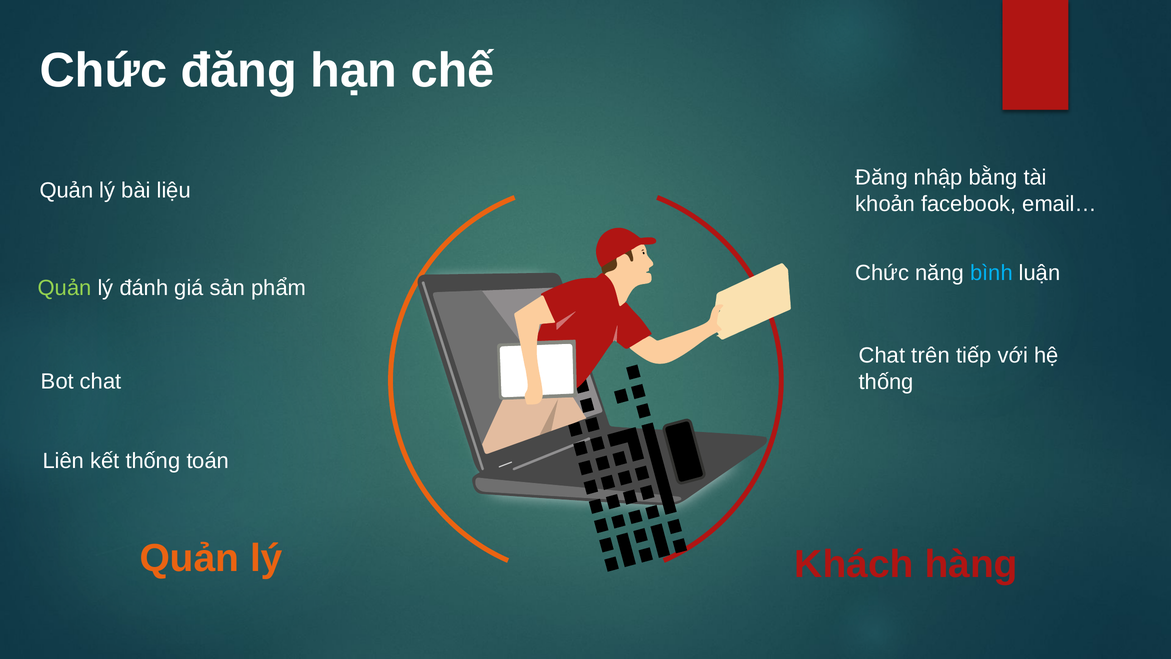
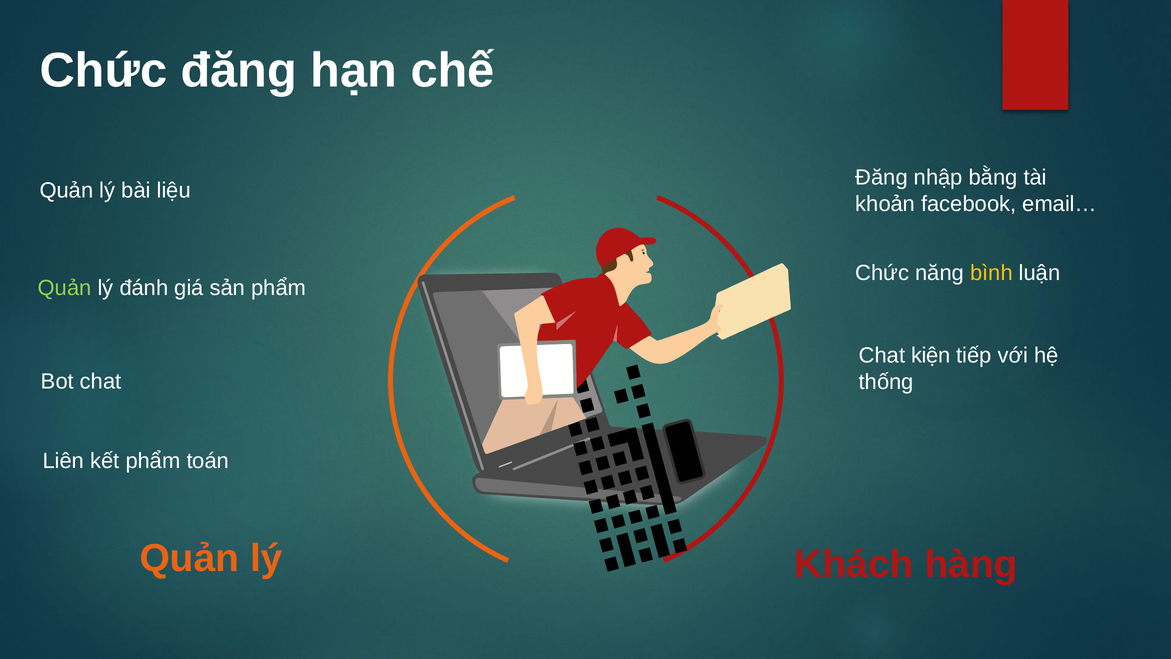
bình colour: light blue -> yellow (991, 273)
trên: trên -> kiện (931, 355)
kết thống: thống -> phẩm (153, 461)
